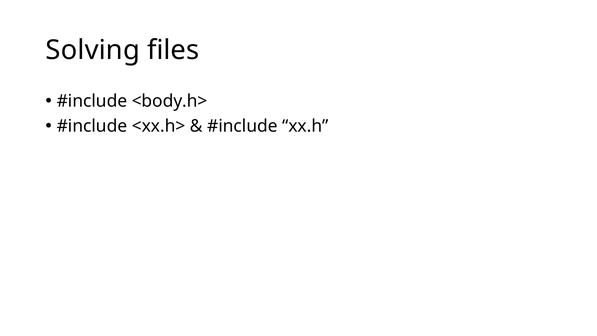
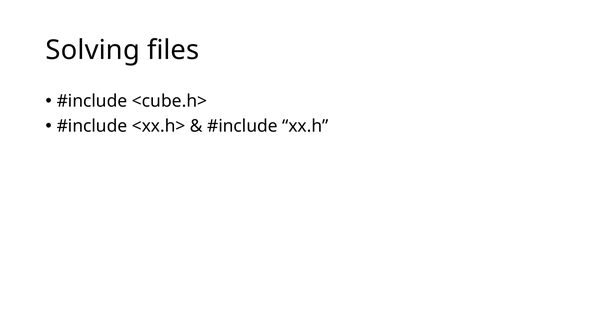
<body.h>: <body.h> -> <cube.h> (169, 101)
